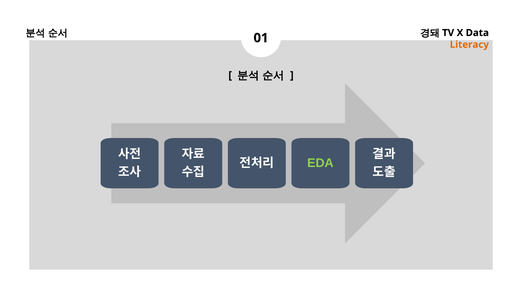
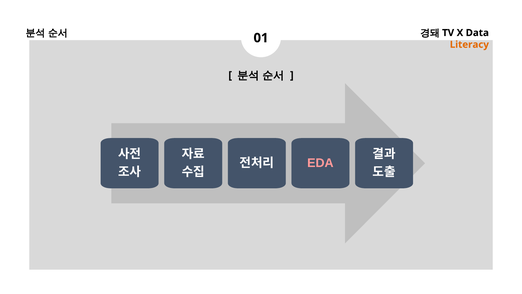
EDA colour: light green -> pink (320, 163)
